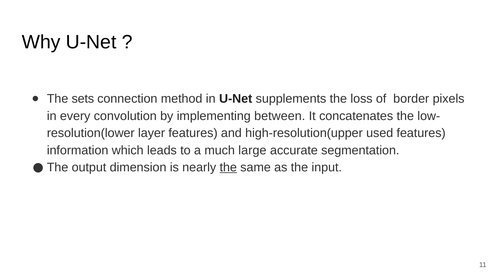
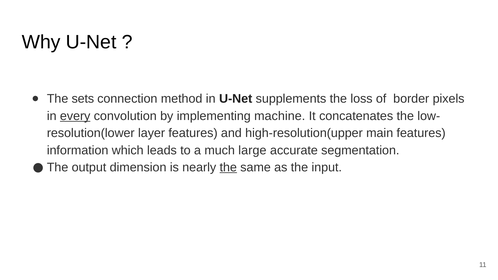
every underline: none -> present (75, 116)
between: between -> machine (280, 116)
used: used -> main (380, 133)
